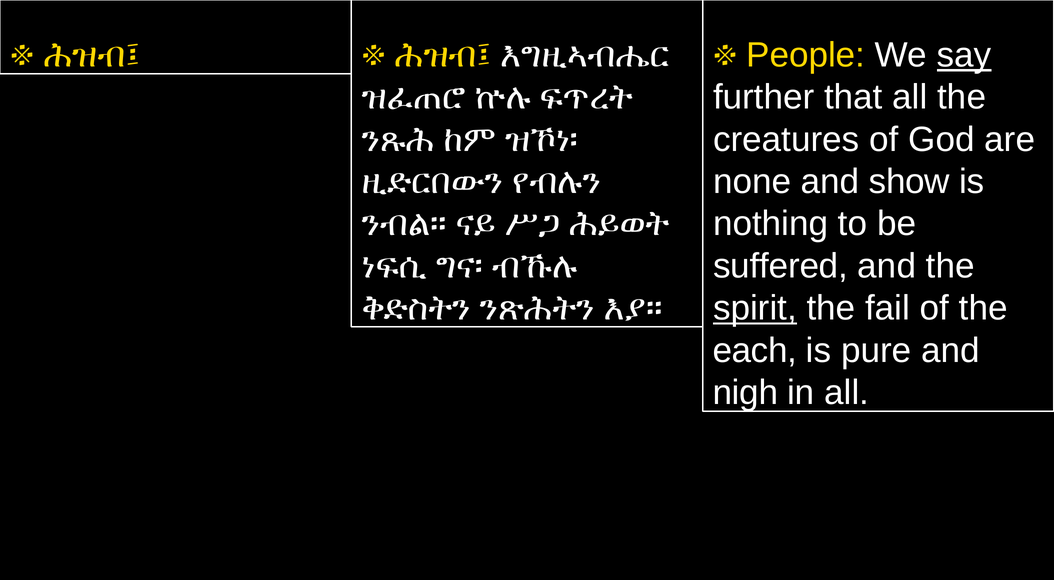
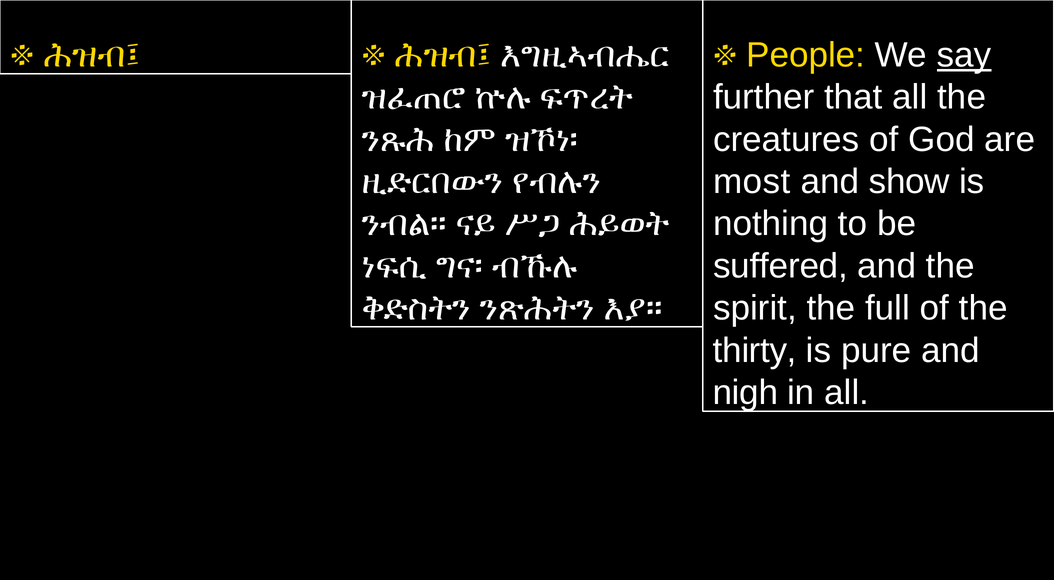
none: none -> most (752, 182)
spirit underline: present -> none (755, 308)
fail: fail -> full (888, 308)
each: each -> thirty (755, 350)
